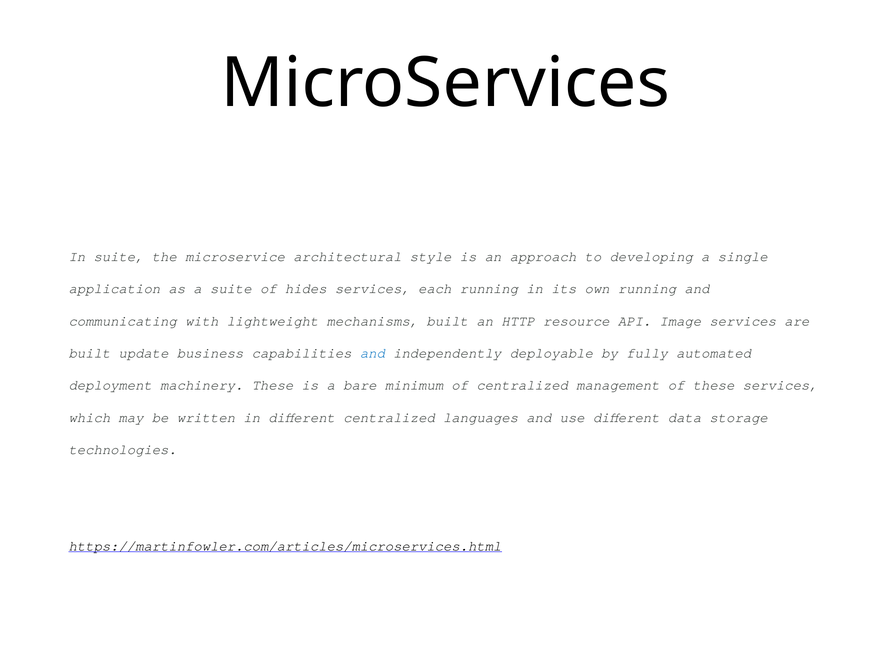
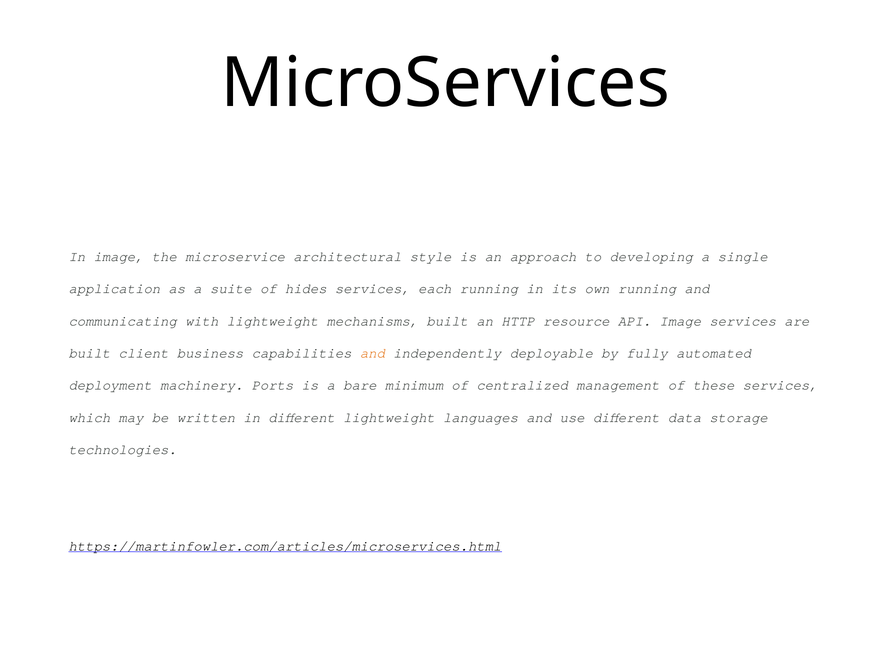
In suite: suite -> image (119, 257)
update: update -> client (144, 353)
and colour: blue -> orange (373, 353)
machinery These: These -> Ports (273, 385)
different centralized: centralized -> lightweight (389, 418)
